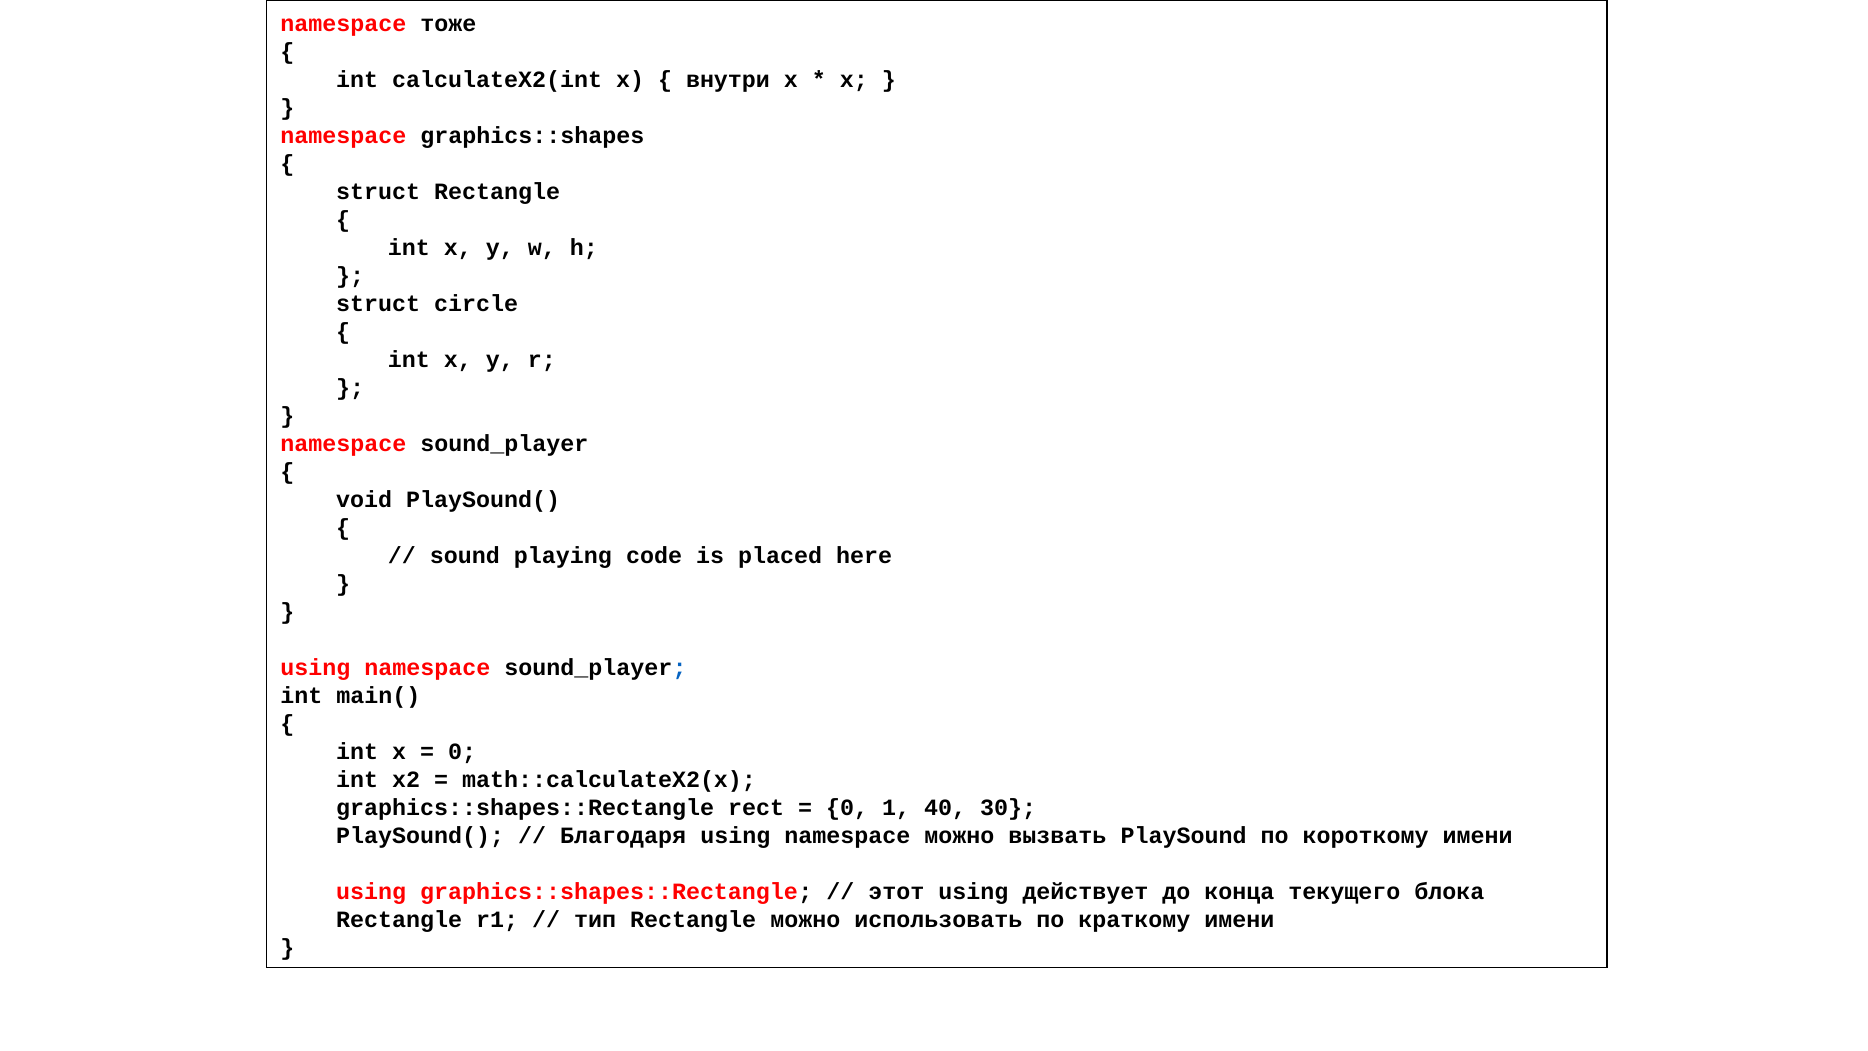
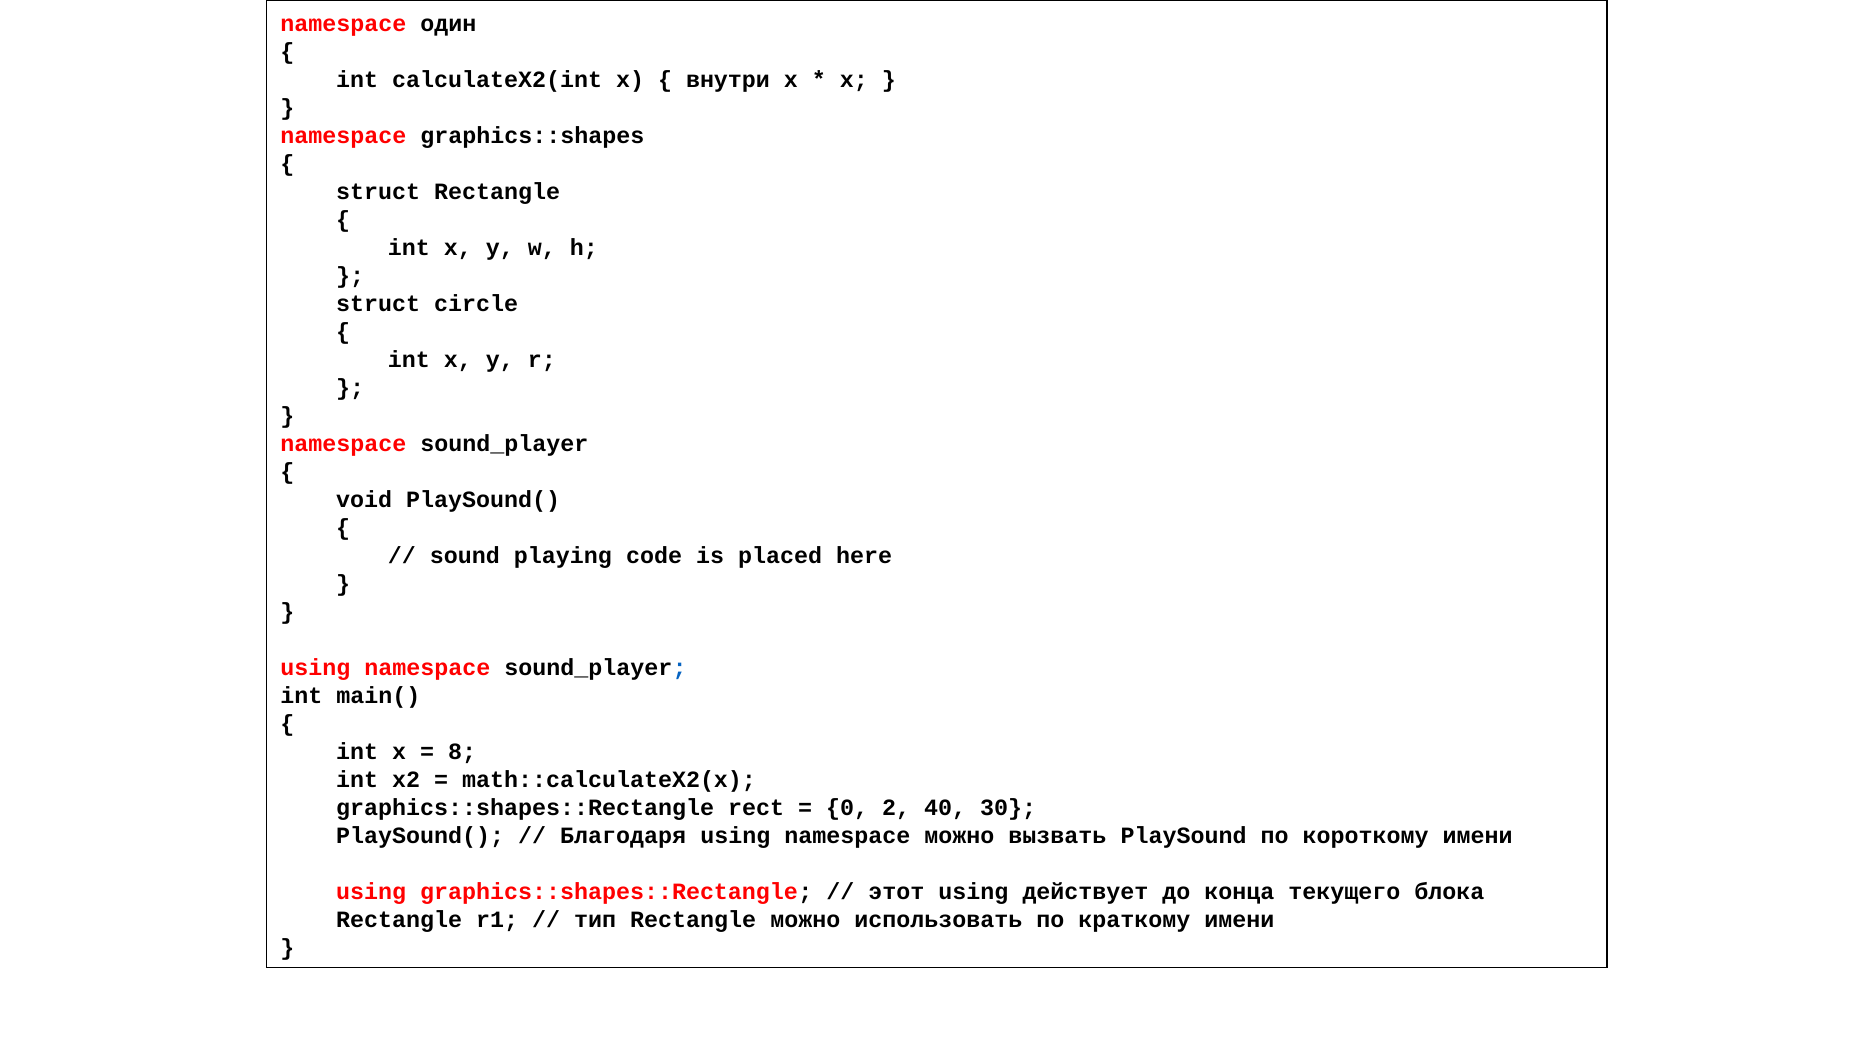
тоже: тоже -> один (448, 23)
0: 0 -> 8 (462, 752)
1: 1 -> 2 (896, 808)
